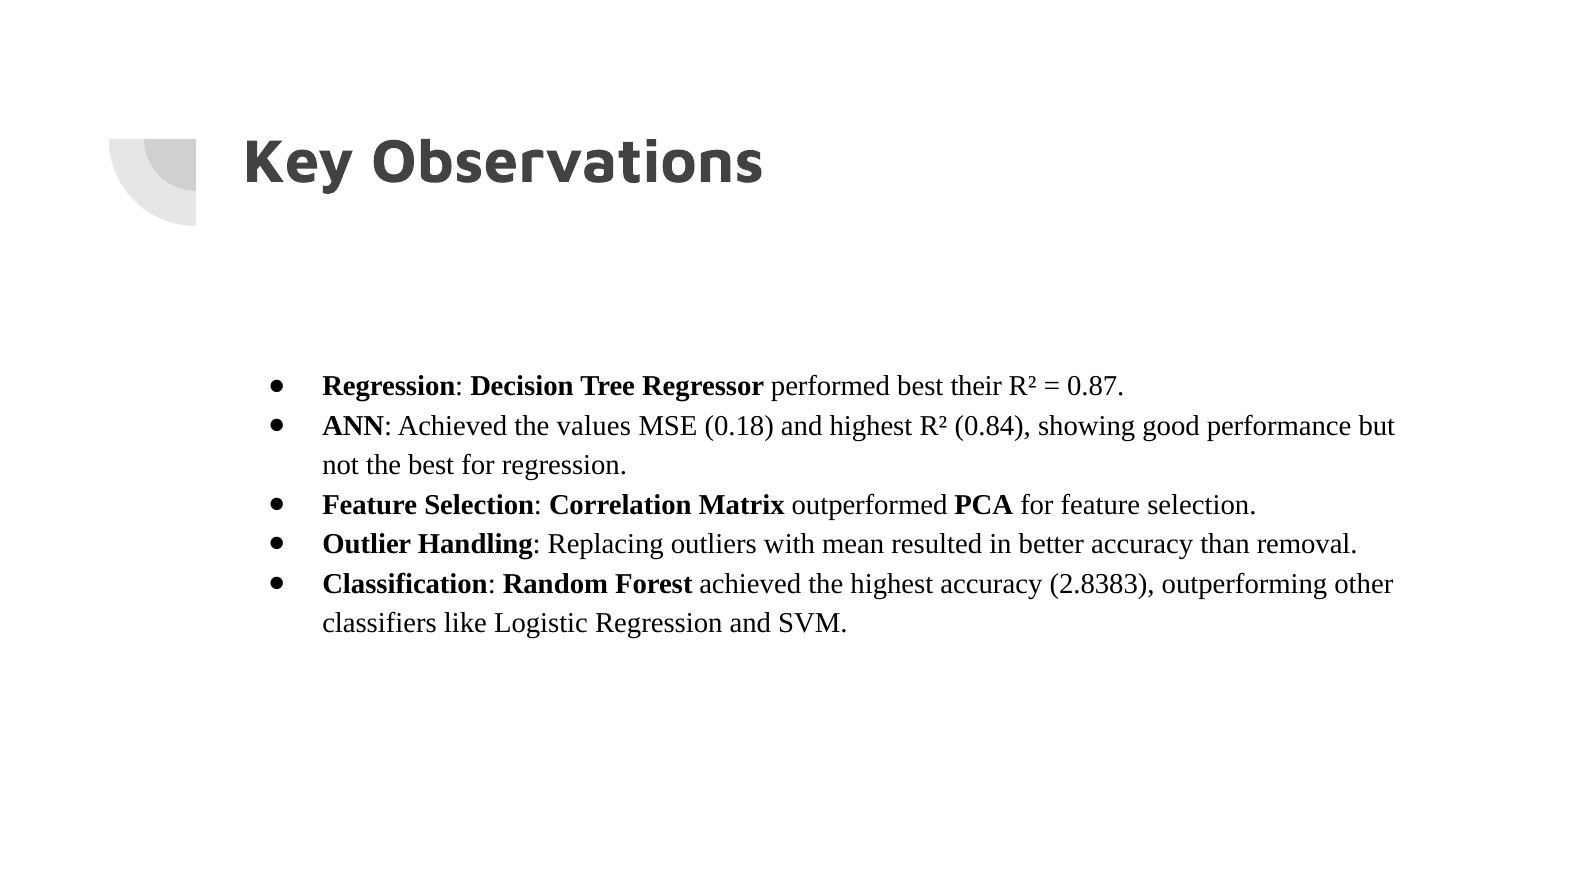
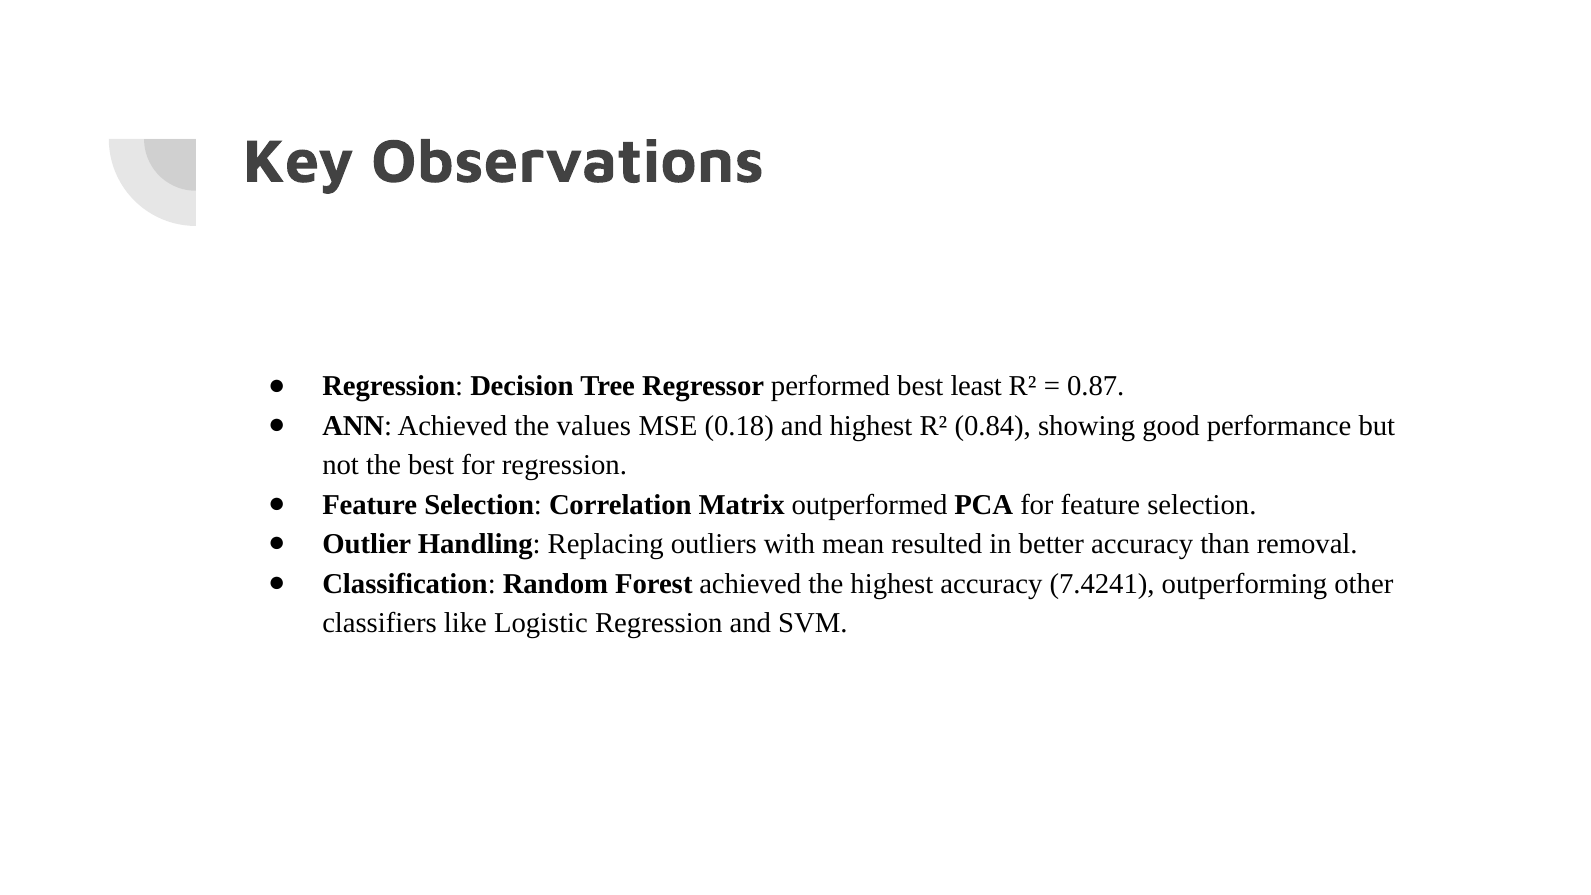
their: their -> least (976, 386)
2.8383: 2.8383 -> 7.4241 (1102, 584)
